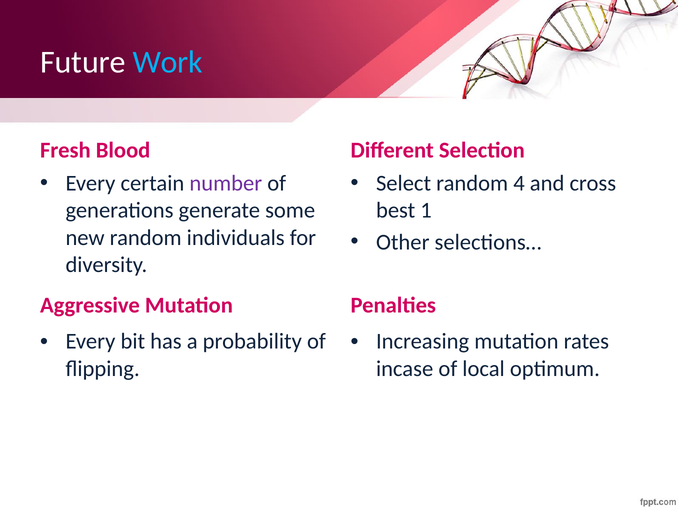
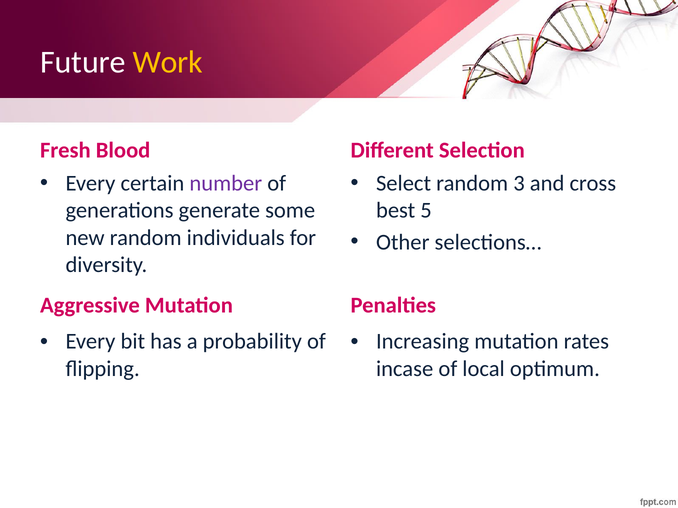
Work colour: light blue -> yellow (168, 62)
4: 4 -> 3 (519, 184)
1: 1 -> 5 (426, 211)
